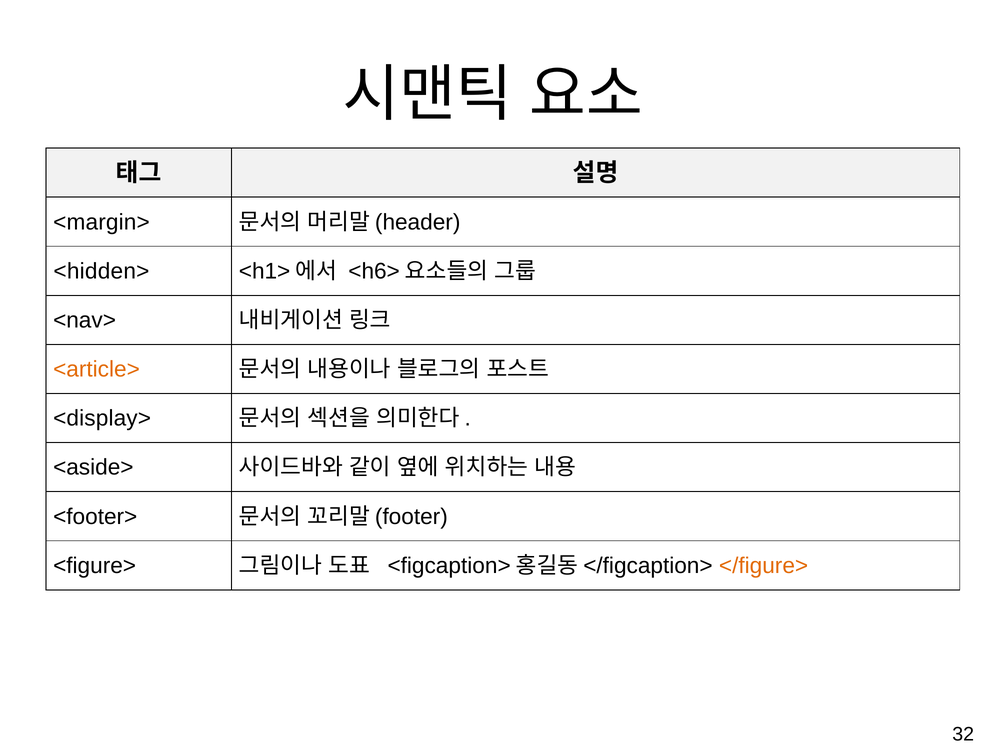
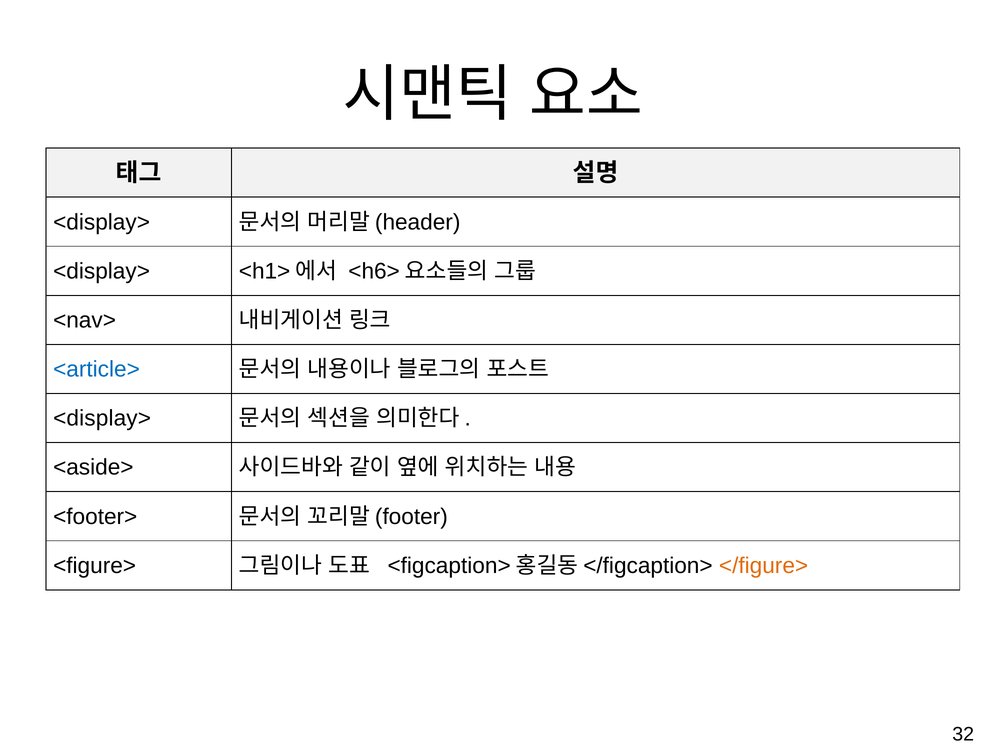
<margin>: <margin> -> <display> (102, 222)
<hidden>: <hidden> -> <display> (102, 271)
<article> colour: orange -> blue (97, 369)
